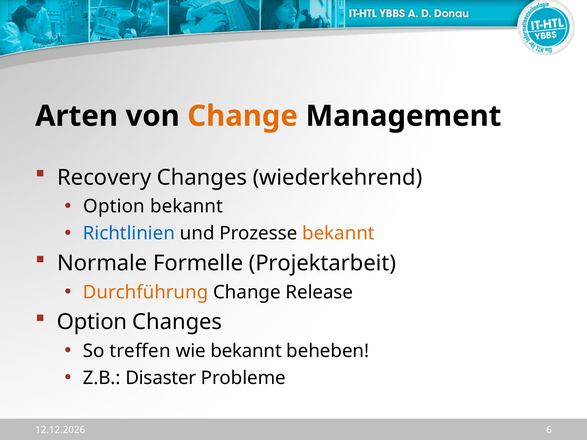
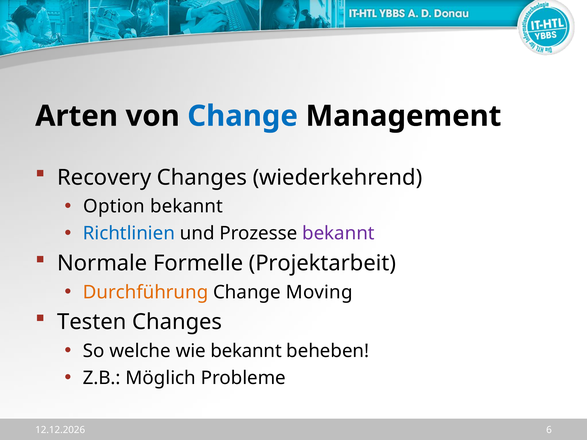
Change colour: orange -> blue (243, 116)
bekannt colour: orange -> purple (338, 234)
Release: Release -> Moving (319, 292)
Option: Option -> Testen (92, 322)
treffen: treffen -> welche (140, 351)
Disaster: Disaster -> Möglich (161, 378)
